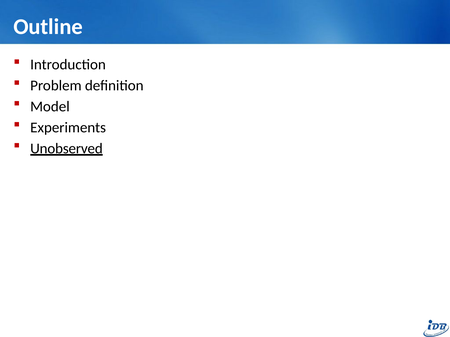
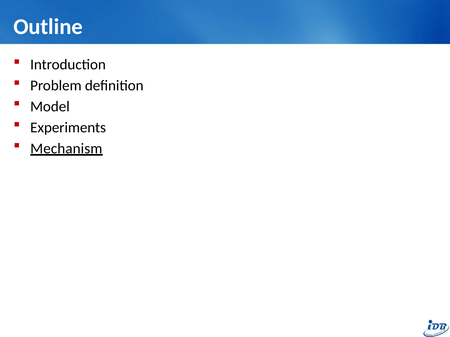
Unobserved: Unobserved -> Mechanism (66, 149)
